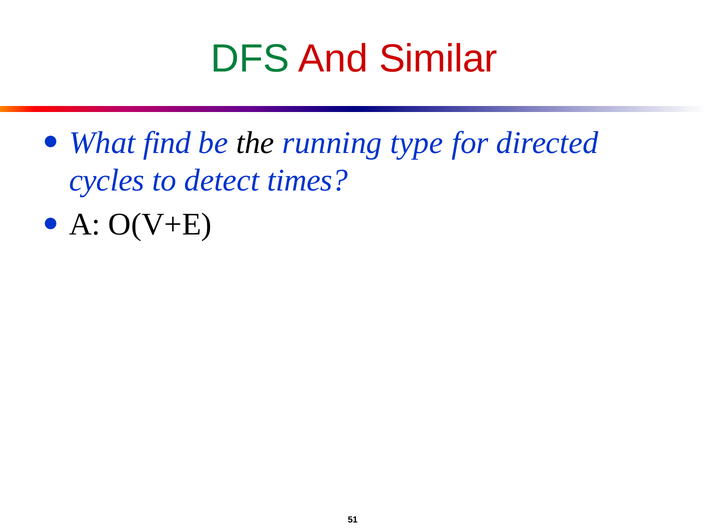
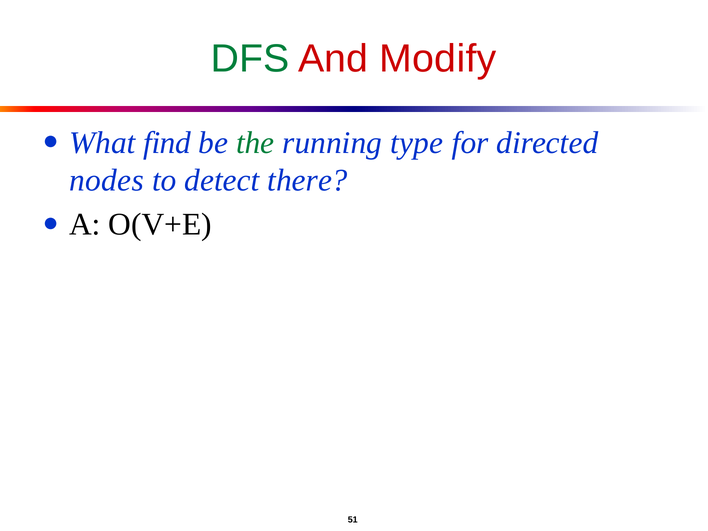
Similar: Similar -> Modify (438, 59)
the colour: black -> green (255, 143)
cycles: cycles -> nodes (107, 180)
times: times -> there (308, 180)
